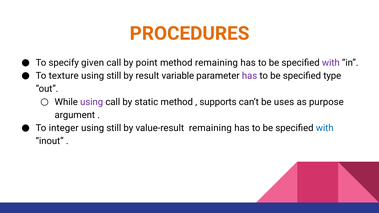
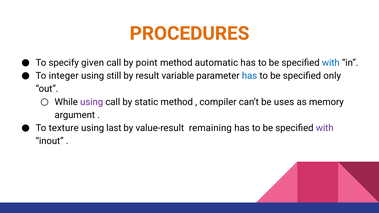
method remaining: remaining -> automatic (216, 63)
with colour: purple -> blue (331, 63)
texture: texture -> integer (64, 76)
has colour: purple -> blue (250, 76)
type: type -> only (332, 76)
supports: supports -> compiler (218, 102)
purpose: purpose -> memory (326, 102)
integer: integer -> texture (64, 128)
still: still -> last (114, 128)
with colour: blue -> purple (325, 128)
